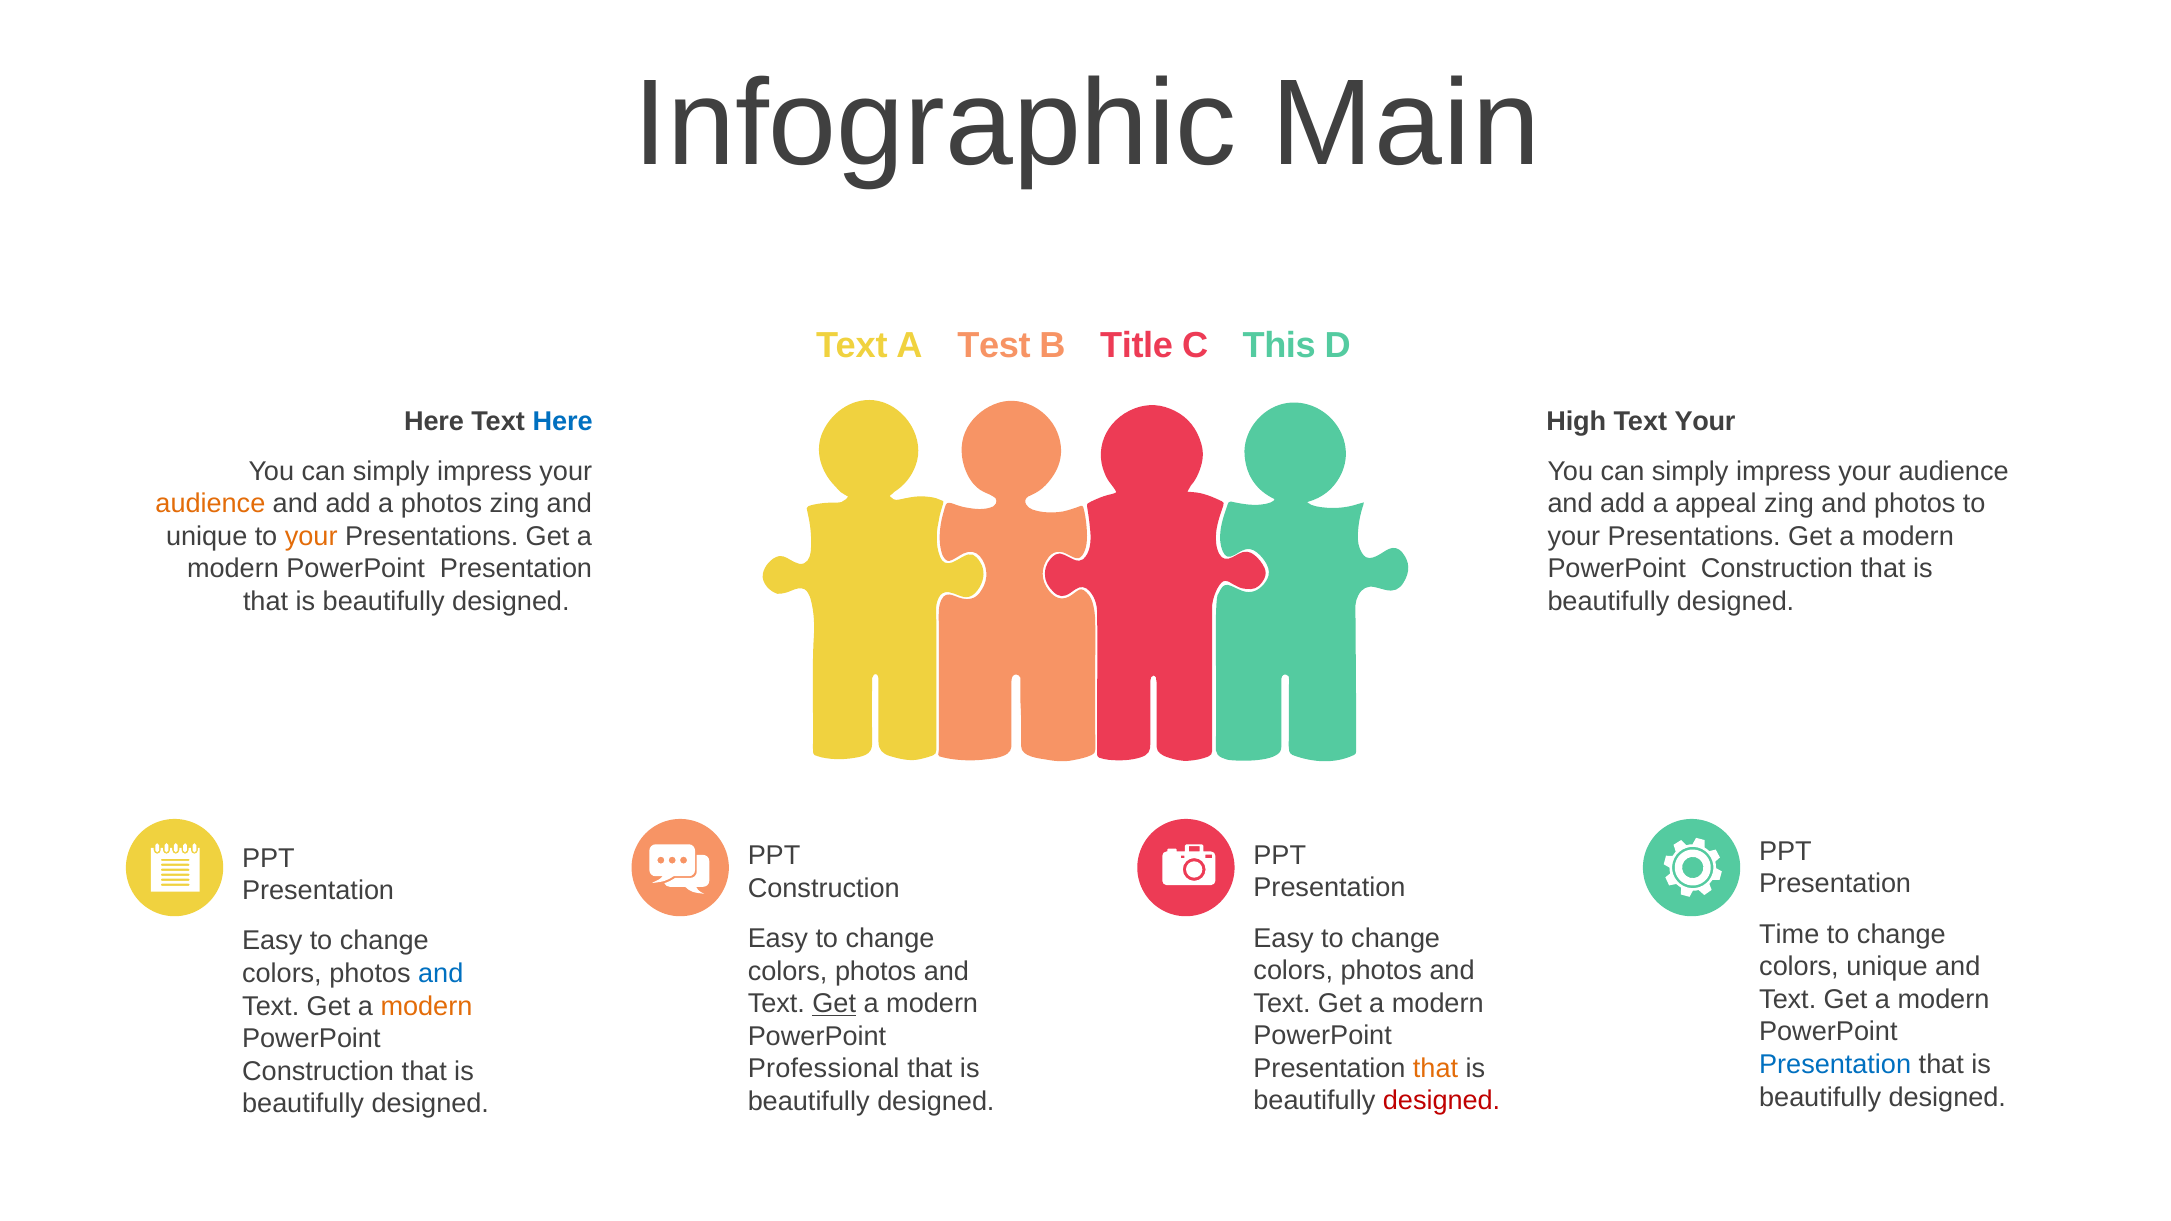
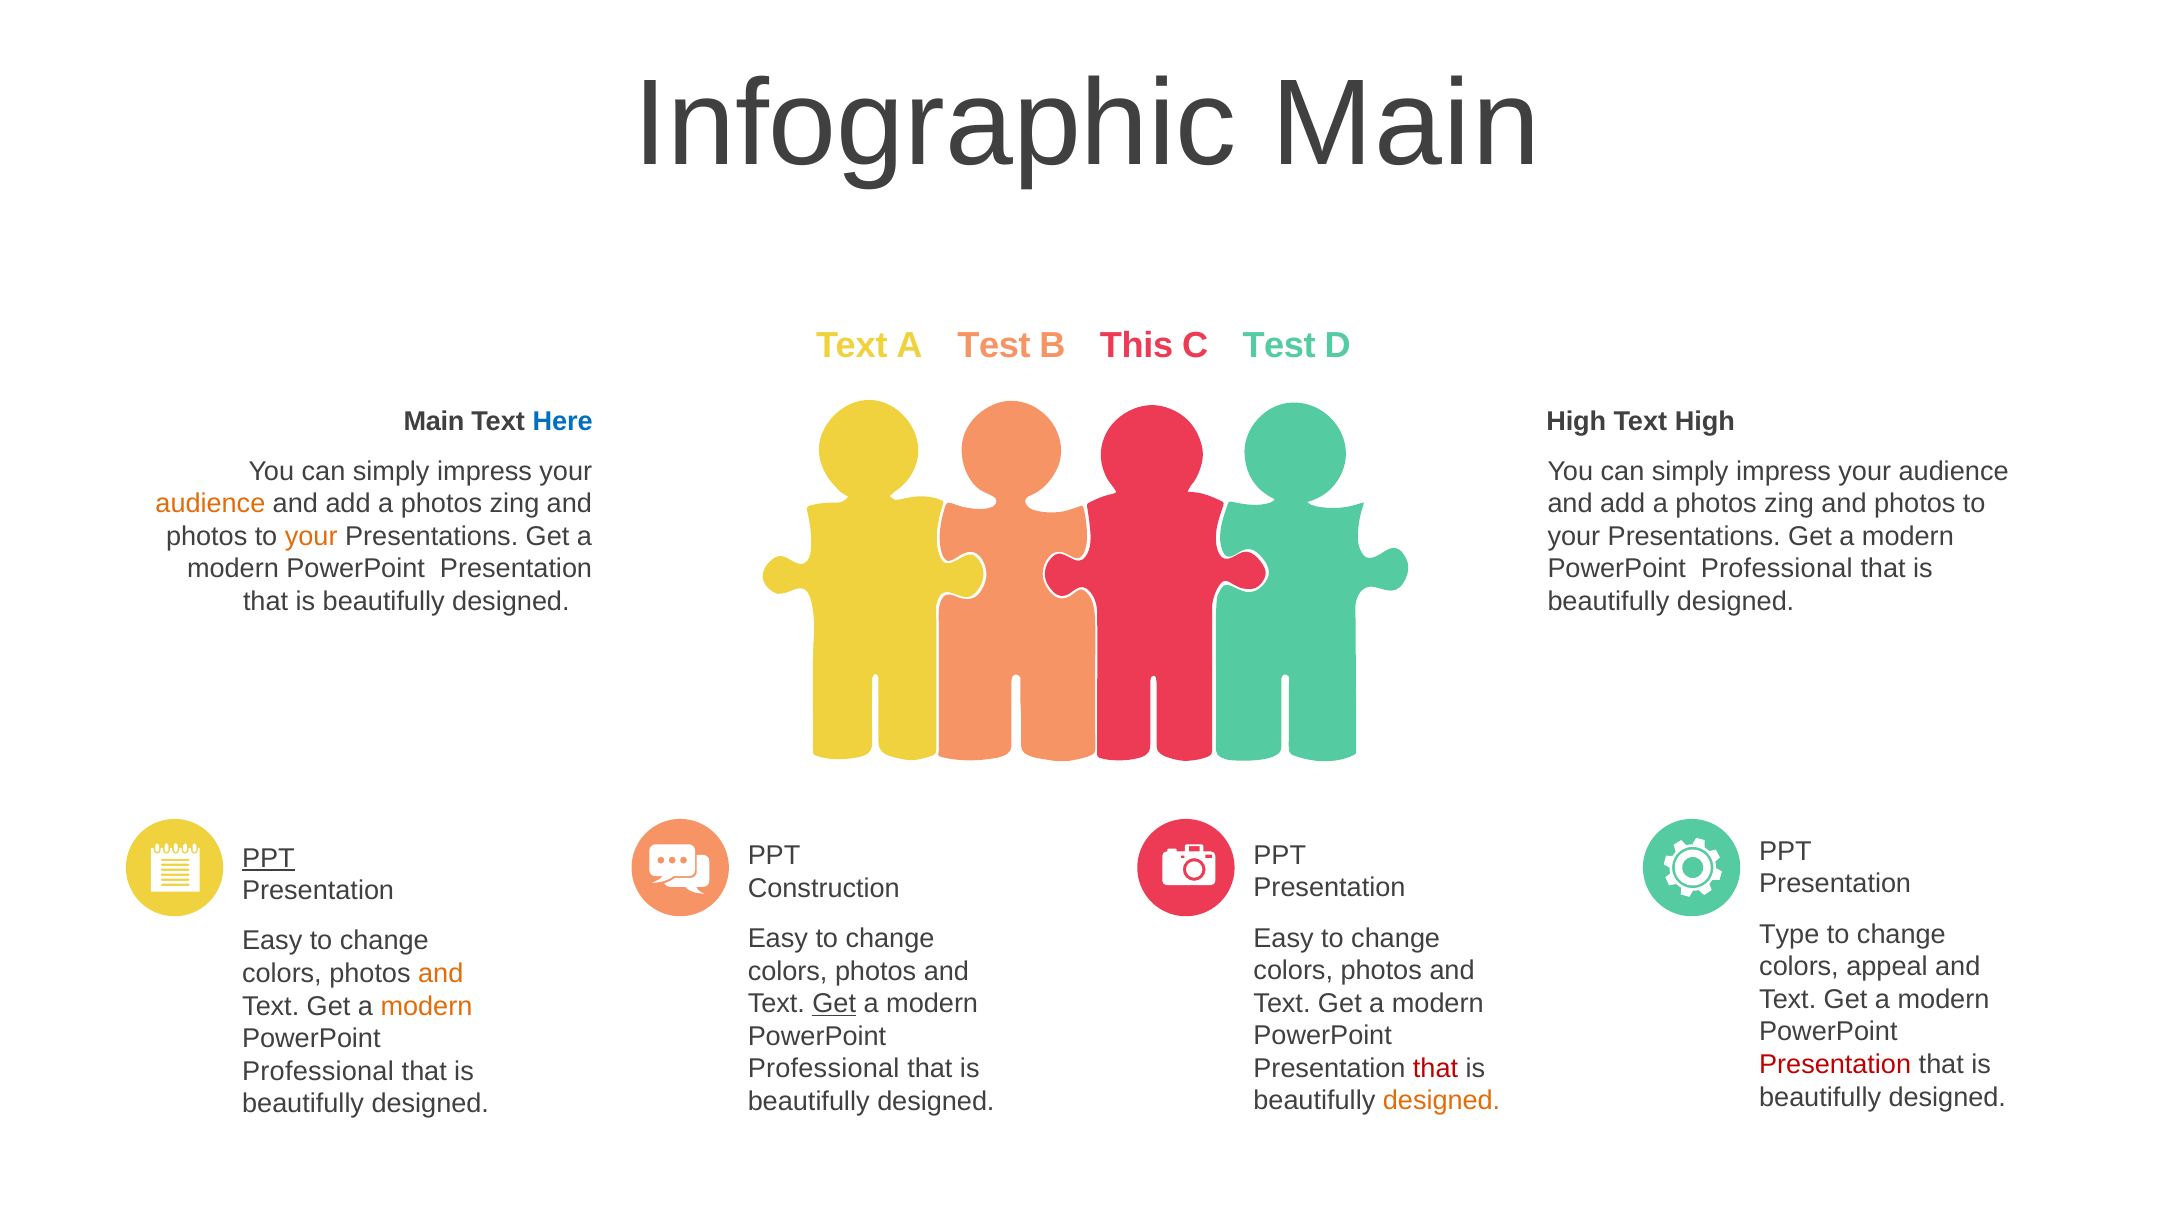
Title: Title -> This (1137, 346)
C This: This -> Test (1279, 346)
Here: Here -> Main (434, 422)
Text Your: Your -> High (1705, 422)
appeal: appeal -> photos (1716, 504)
unique: unique -> photos (207, 536)
Construction: Construction -> Professional (1777, 569)
PPT underline: none -> present (268, 858)
Time: Time -> Type (1789, 934)
colors unique: unique -> appeal (1887, 967)
and colour: blue -> orange (441, 974)
Presentation colour: blue -> red (1835, 1065)
that colour: orange -> red (1436, 1069)
Construction: Construction -> Professional (318, 1071)
designed colour: red -> orange (1442, 1101)
